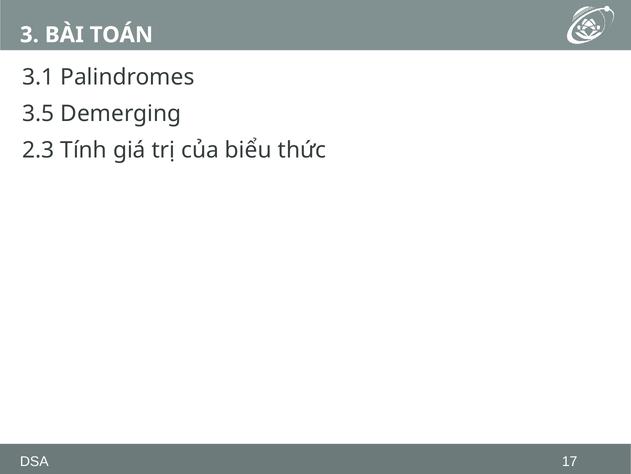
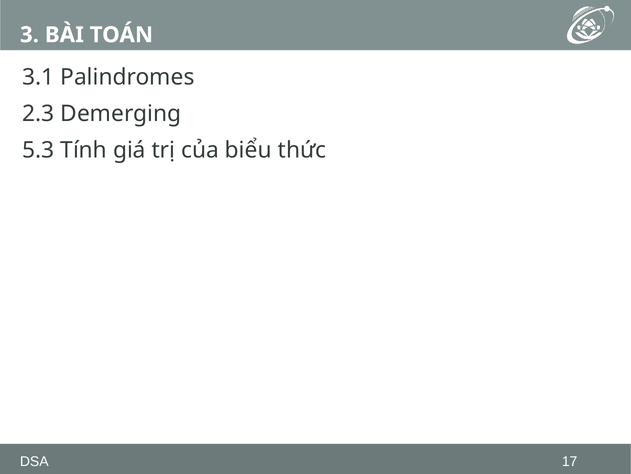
3.5: 3.5 -> 2.3 (38, 113)
2.3: 2.3 -> 5.3 (38, 150)
